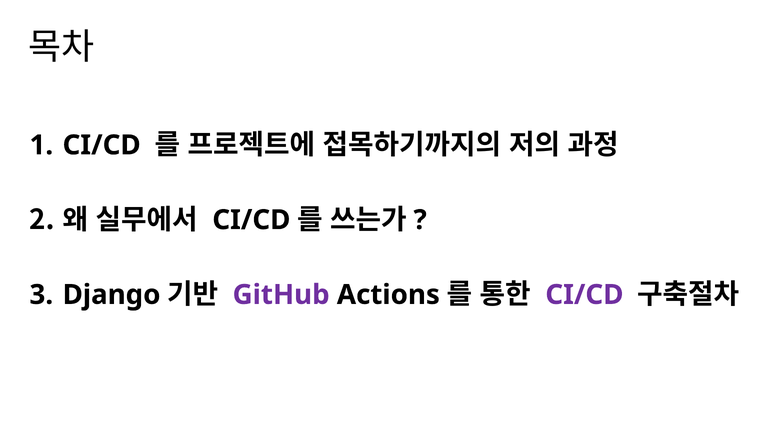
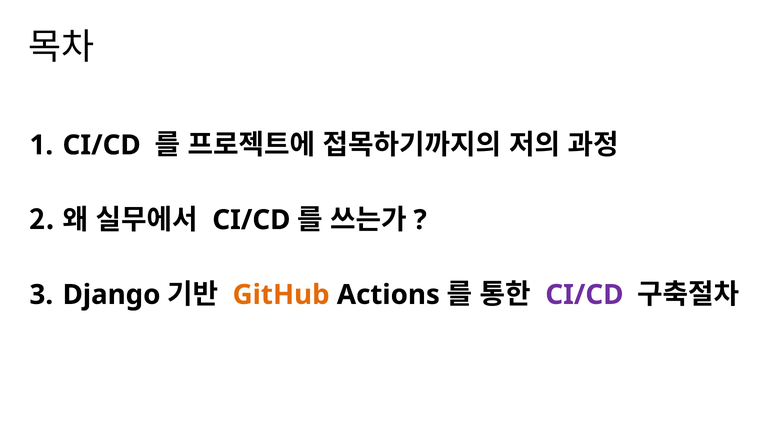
GitHub colour: purple -> orange (281, 295)
